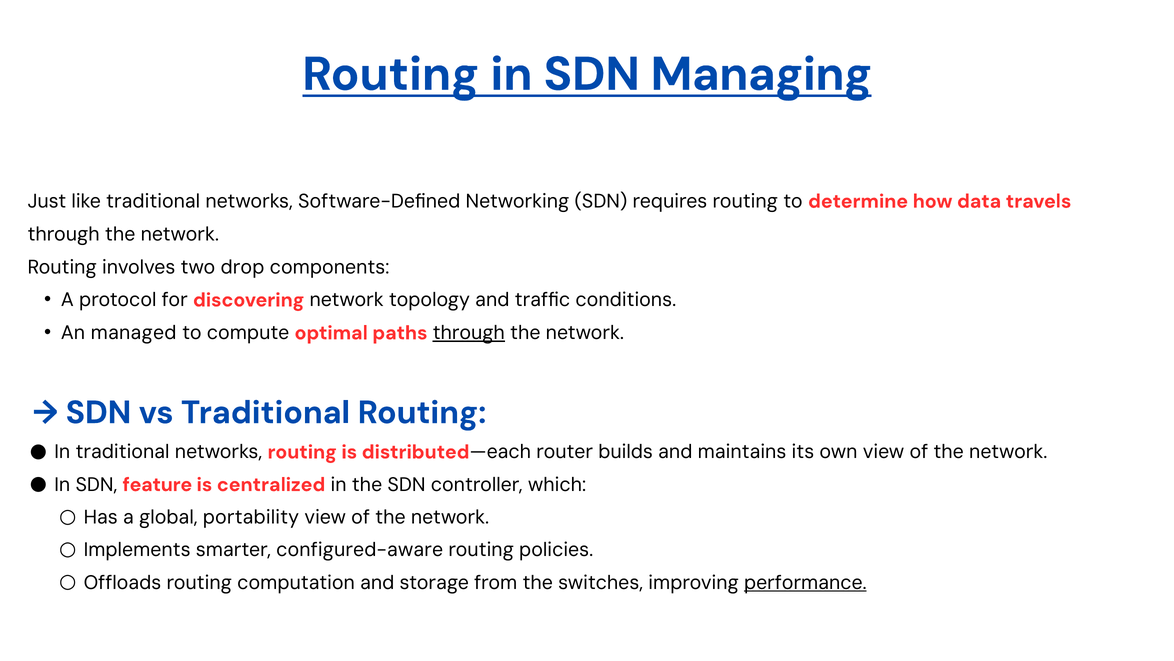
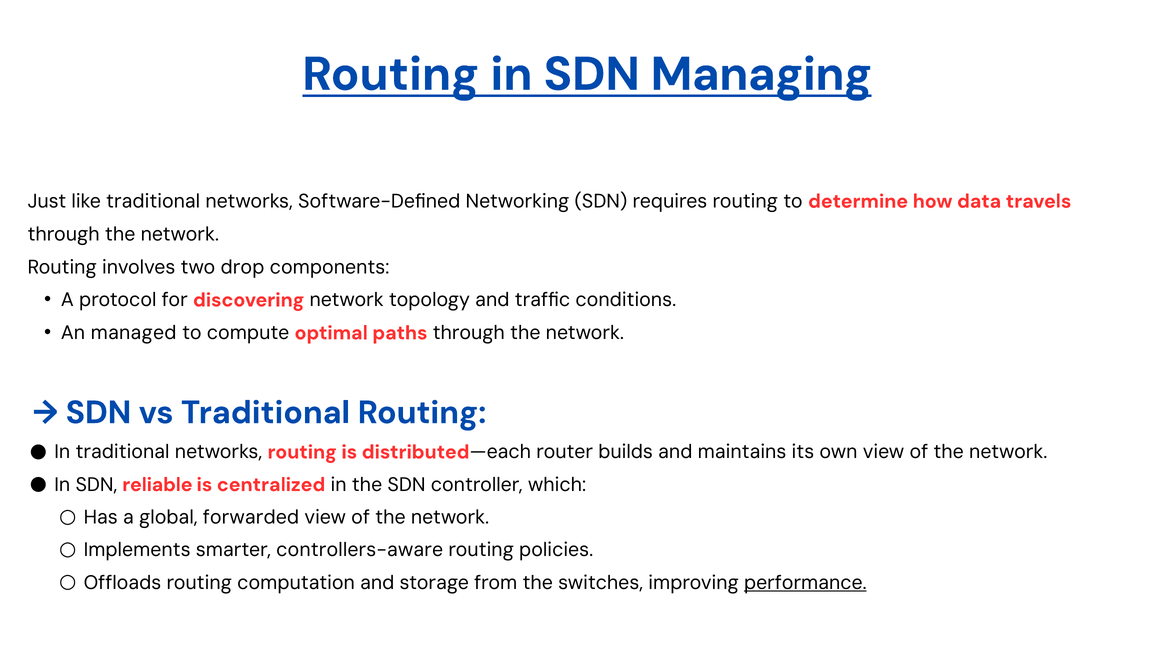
through underline: present -> none (469, 333)
feature: feature -> reliable (157, 484)
portability: portability -> forwarded (251, 517)
configured-aware: configured-aware -> controllers-aware (360, 549)
